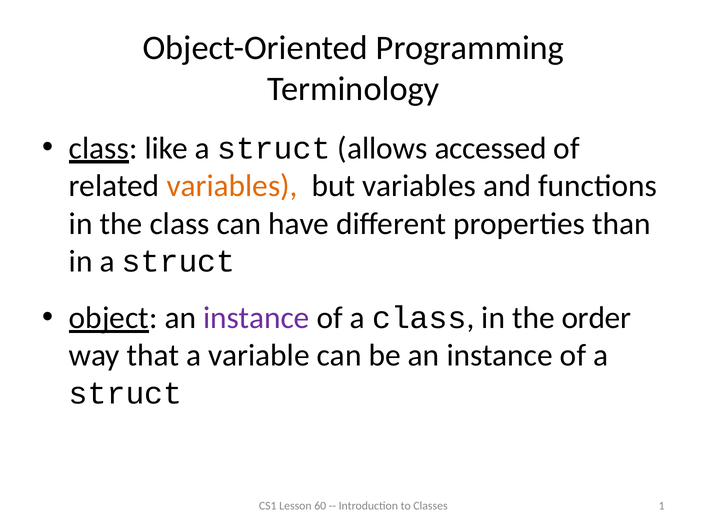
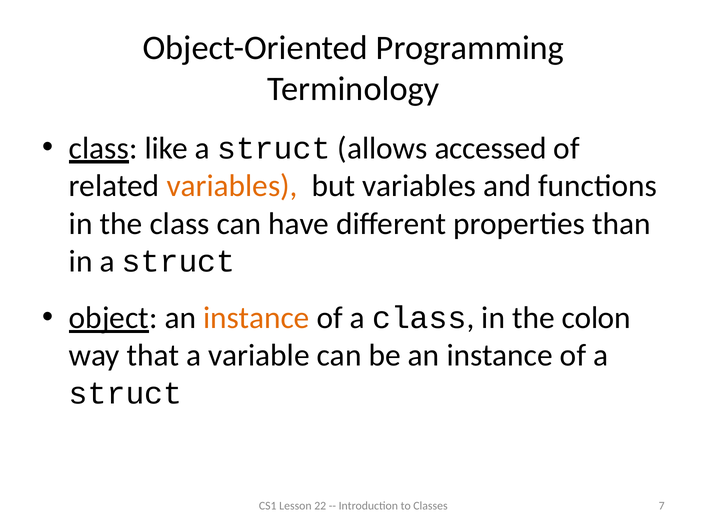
instance colour: purple -> orange (256, 318)
order: order -> colon (596, 318)
60: 60 -> 22 (320, 506)
1: 1 -> 7 (662, 506)
